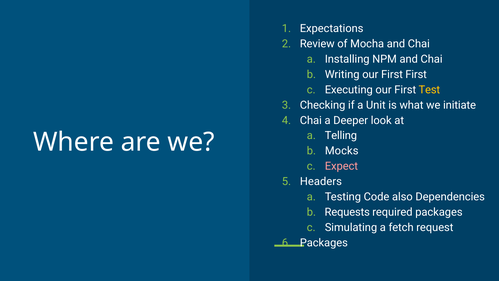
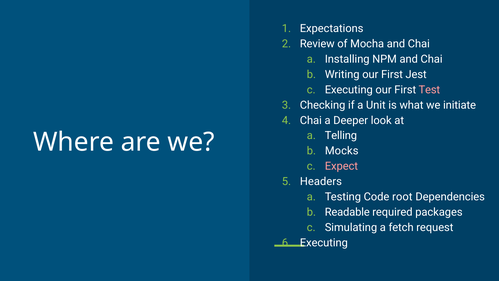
First First: First -> Jest (416, 74)
Test colour: yellow -> pink (429, 90)
also: also -> root (402, 197)
Requests: Requests -> Readable (347, 212)
Packages: Packages -> Executing (324, 243)
